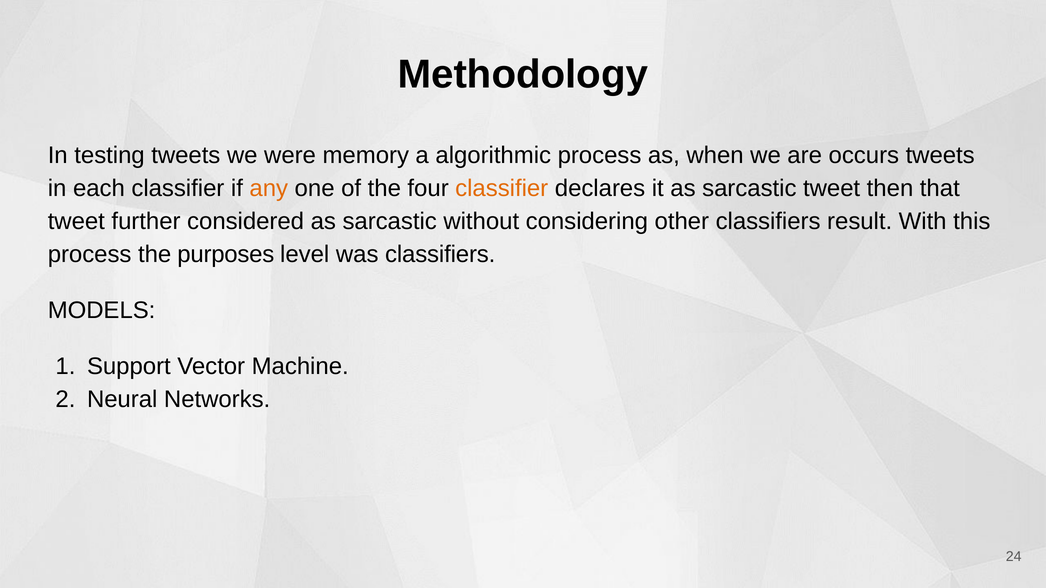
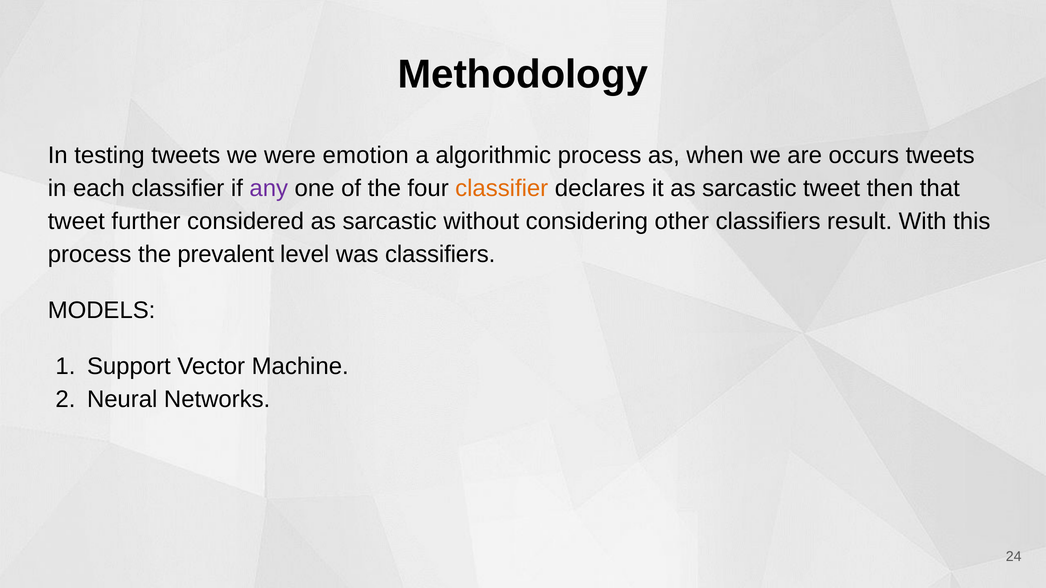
memory: memory -> emotion (366, 156)
any colour: orange -> purple (269, 189)
purposes: purposes -> prevalent (226, 255)
